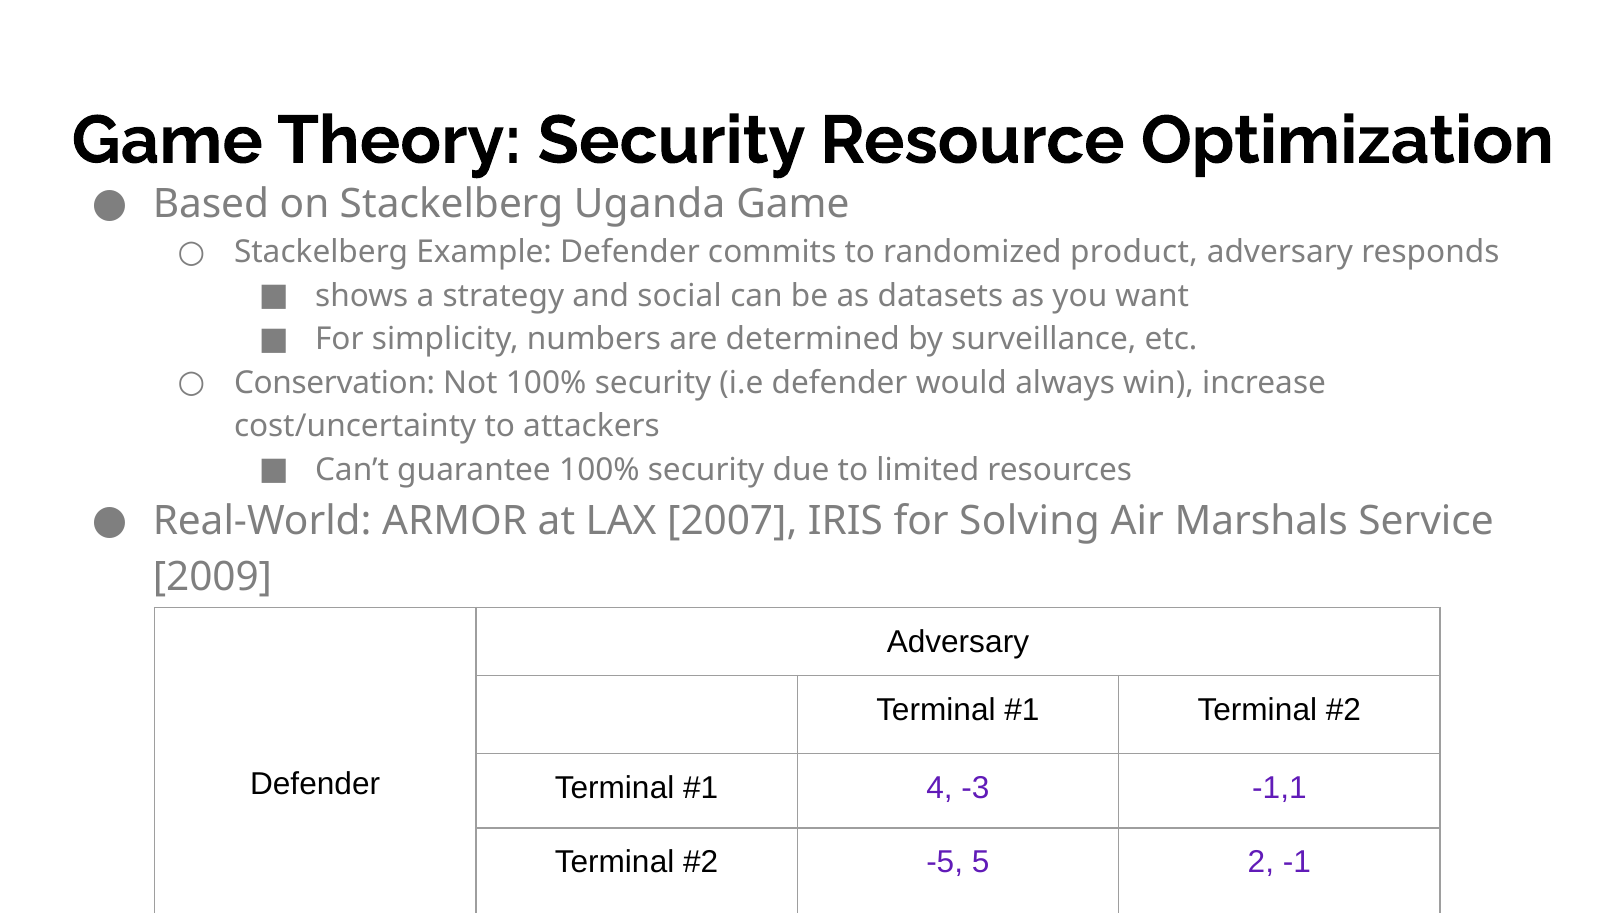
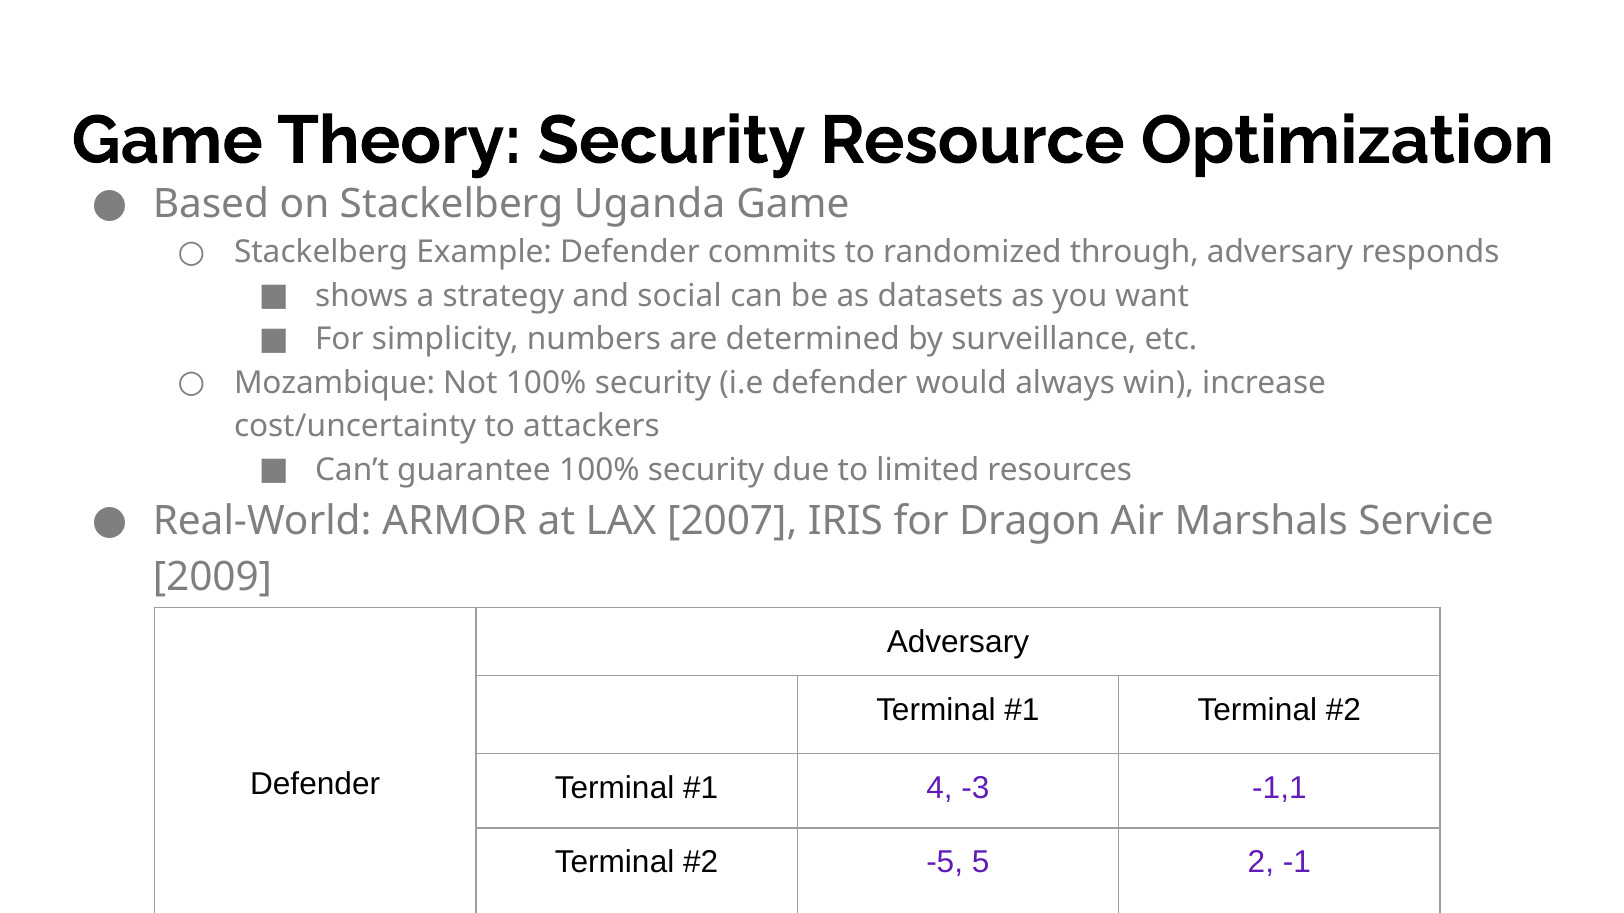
product: product -> through (1134, 252)
Conservation: Conservation -> Mozambique (335, 383)
Solving: Solving -> Dragon (1030, 521)
